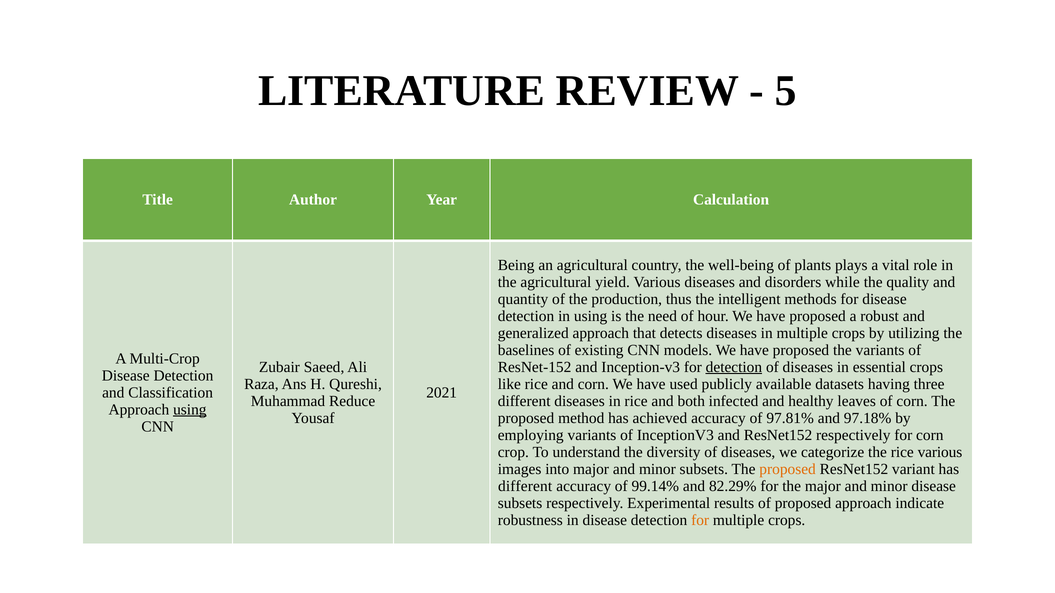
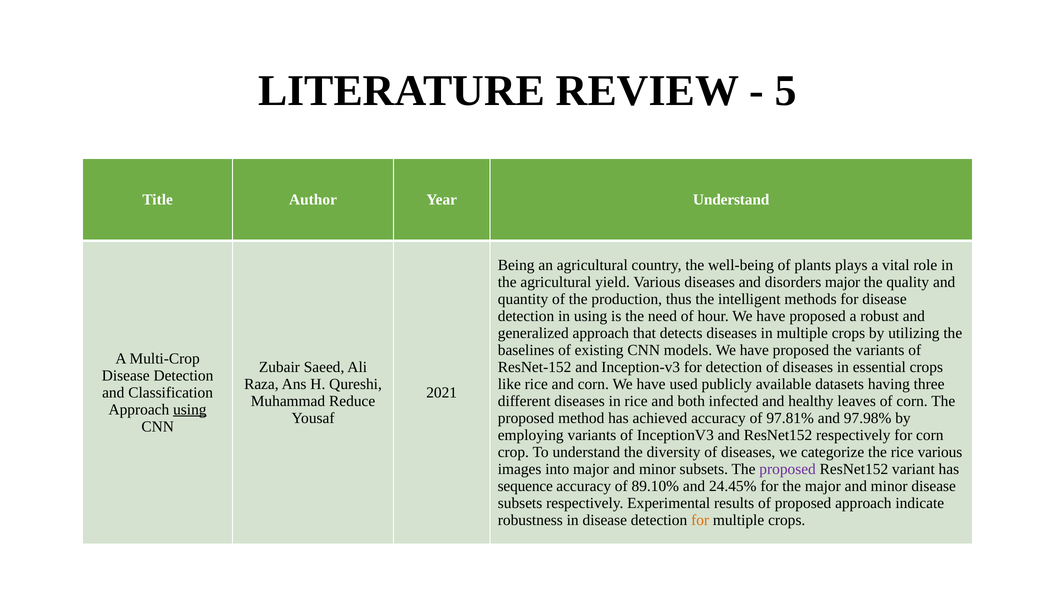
Year Calculation: Calculation -> Understand (731, 200)
disorders while: while -> major (843, 282)
detection underline: present -> none (734, 367)
97.18%: 97.18% -> 97.98% (868, 418)
proposed colour: orange -> purple (788, 469)
different: different -> sequence (525, 486)
99.14%: 99.14% -> 89.10% (655, 486)
82.29%: 82.29% -> 24.45% (733, 486)
